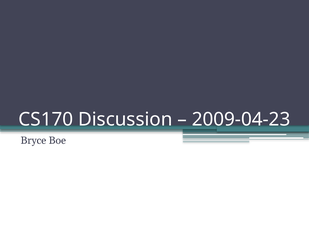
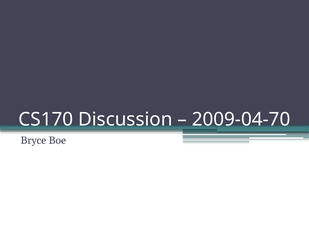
2009-04-23: 2009-04-23 -> 2009-04-70 (241, 119)
